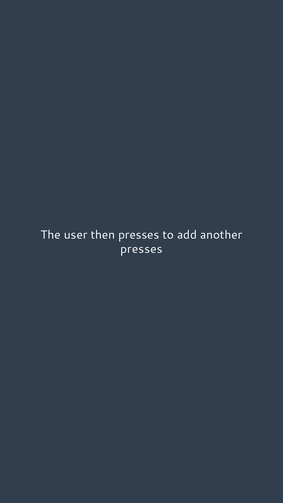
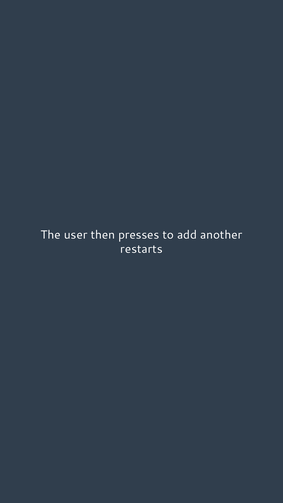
presses: presses -> restarts (141, 249)
